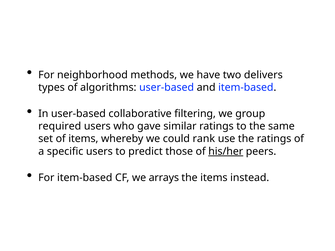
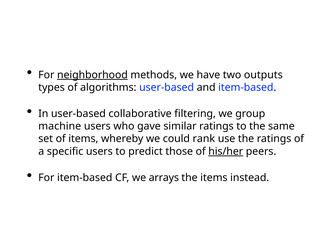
neighborhood underline: none -> present (92, 75)
delivers: delivers -> outputs (263, 75)
required: required -> machine (60, 126)
